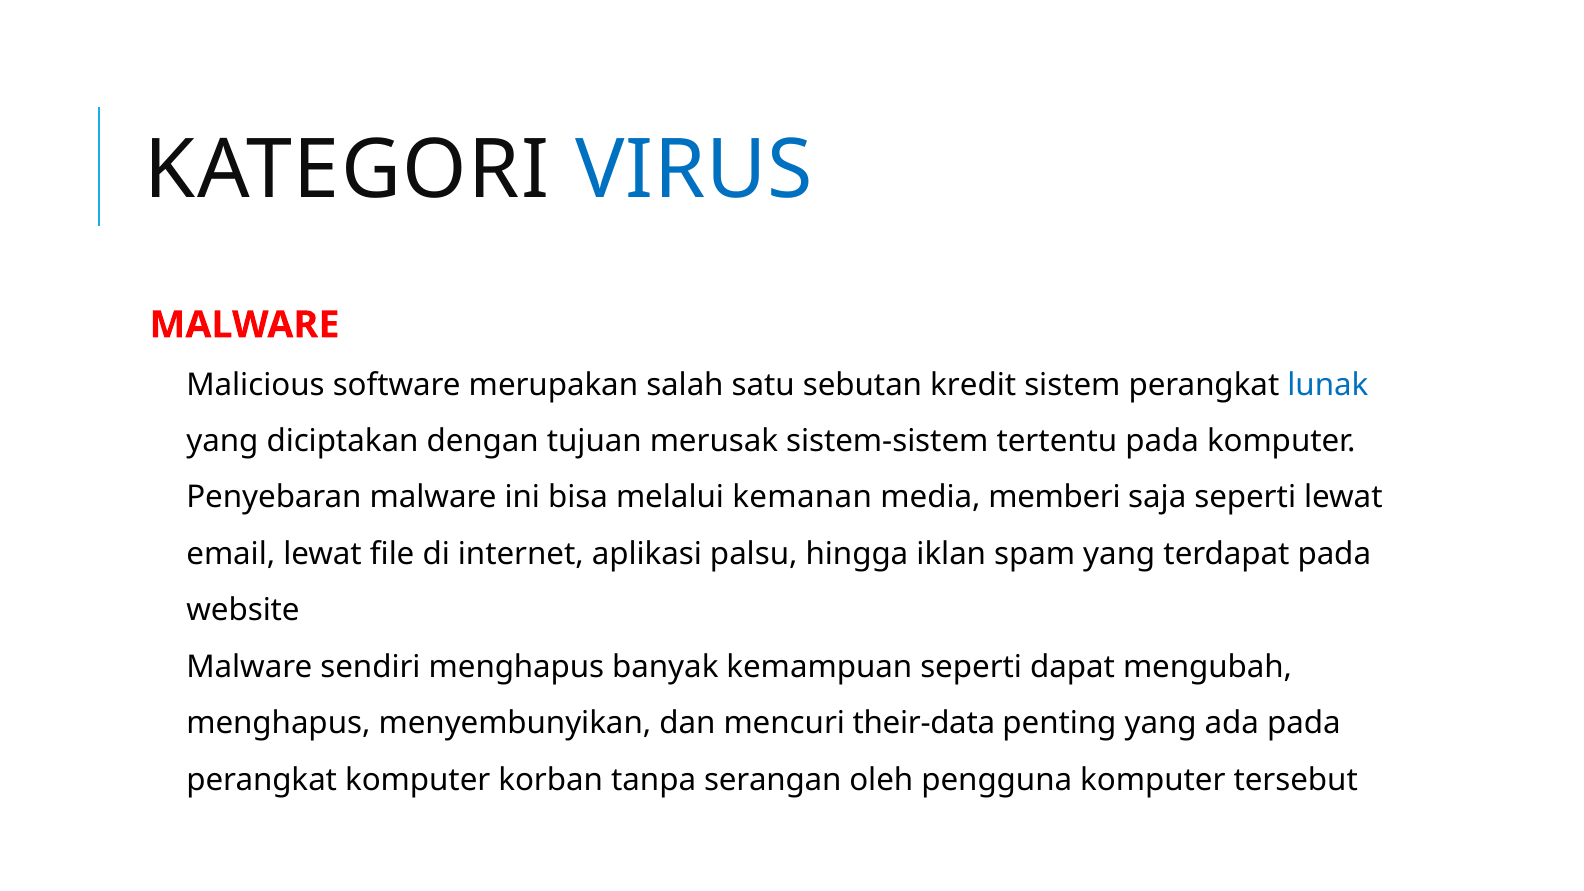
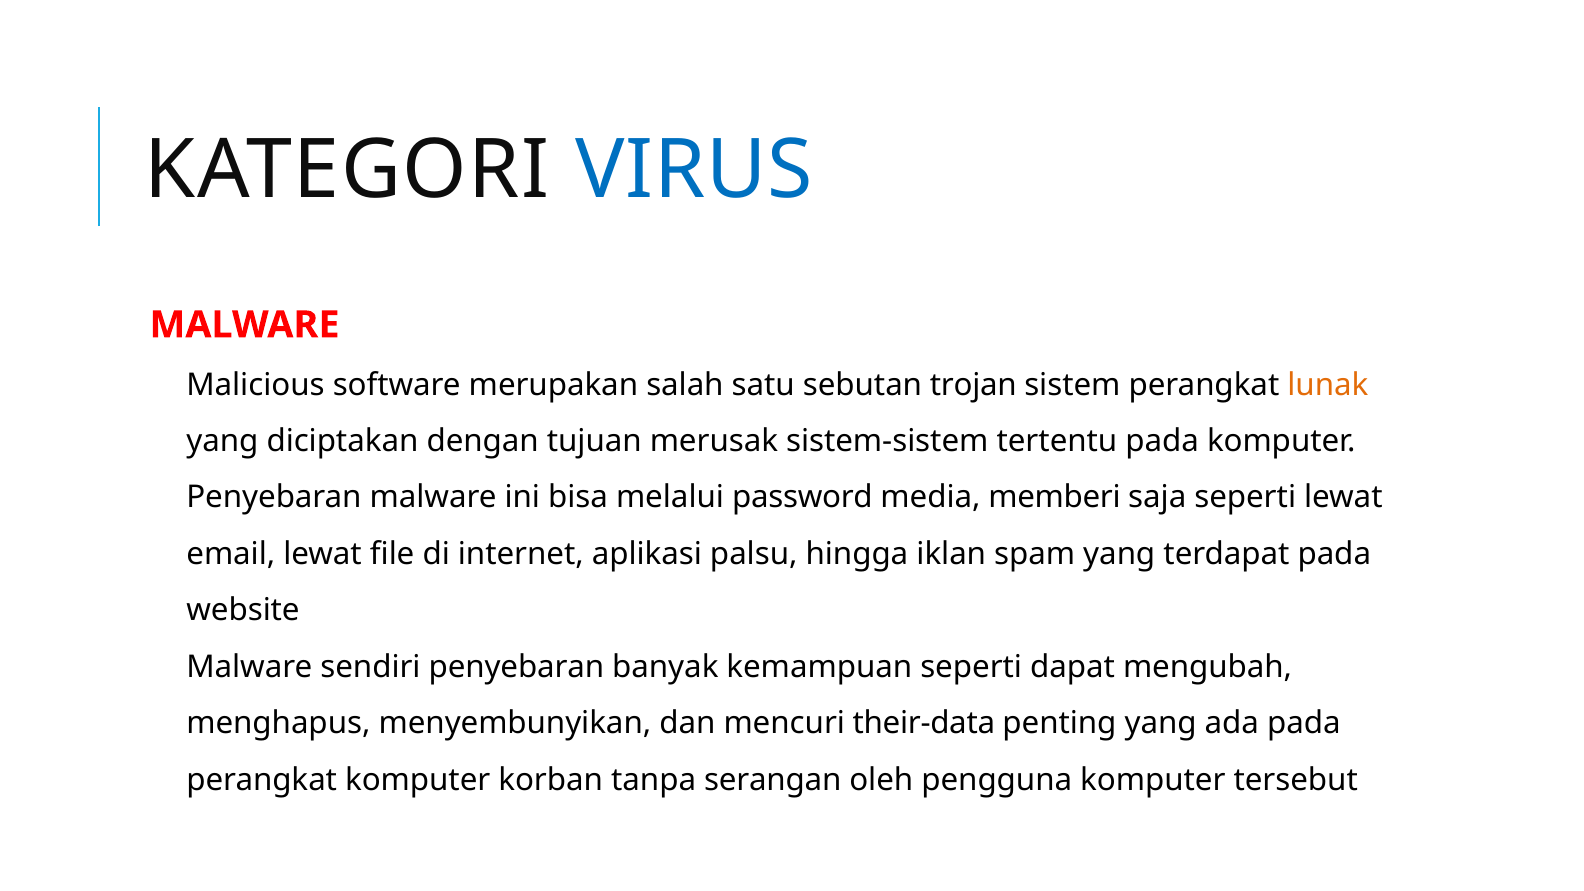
kredit: kredit -> trojan (973, 385)
lunak colour: blue -> orange (1328, 385)
kemanan: kemanan -> password (802, 498)
sendiri menghapus: menghapus -> penyebaran (516, 667)
